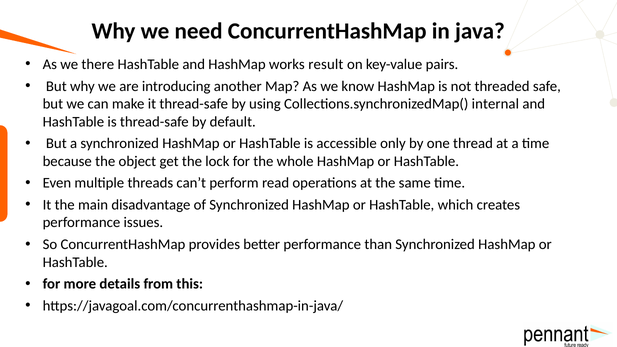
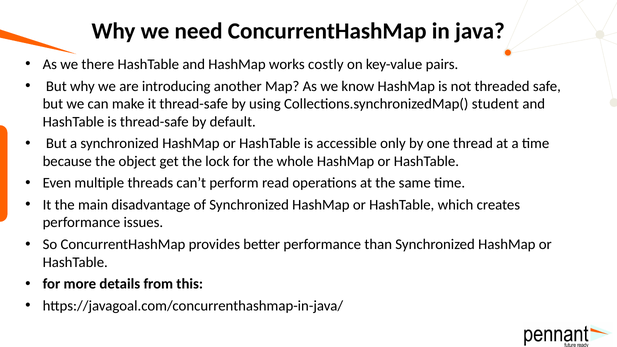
result: result -> costly (326, 64)
internal: internal -> student (495, 104)
